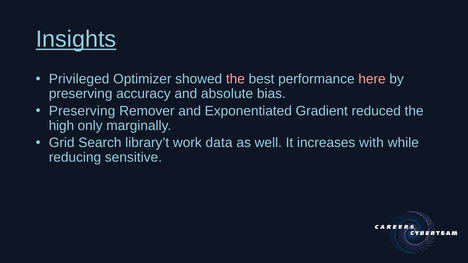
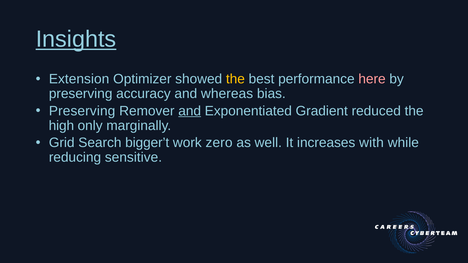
Privileged: Privileged -> Extension (79, 79)
the colour: pink -> yellow (235, 79)
absolute: absolute -> whereas (227, 94)
and underline: none -> present (190, 111)
library’t: library’t -> bigger’t (147, 143)
data: data -> zero (219, 143)
